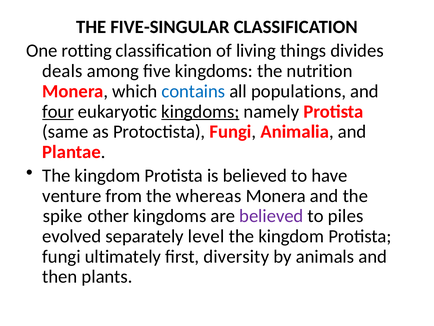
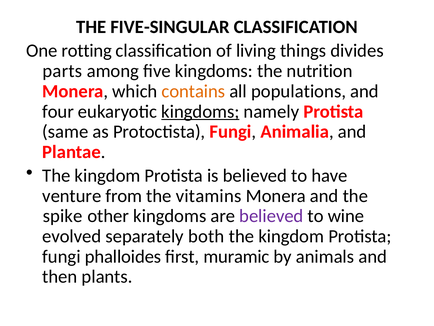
deals: deals -> parts (62, 71)
contains colour: blue -> orange (193, 91)
four underline: present -> none (58, 111)
whereas: whereas -> vitamins (209, 196)
piles: piles -> wine (346, 216)
level: level -> both (206, 236)
ultimately: ultimately -> phalloides (123, 256)
diversity: diversity -> muramic (236, 256)
